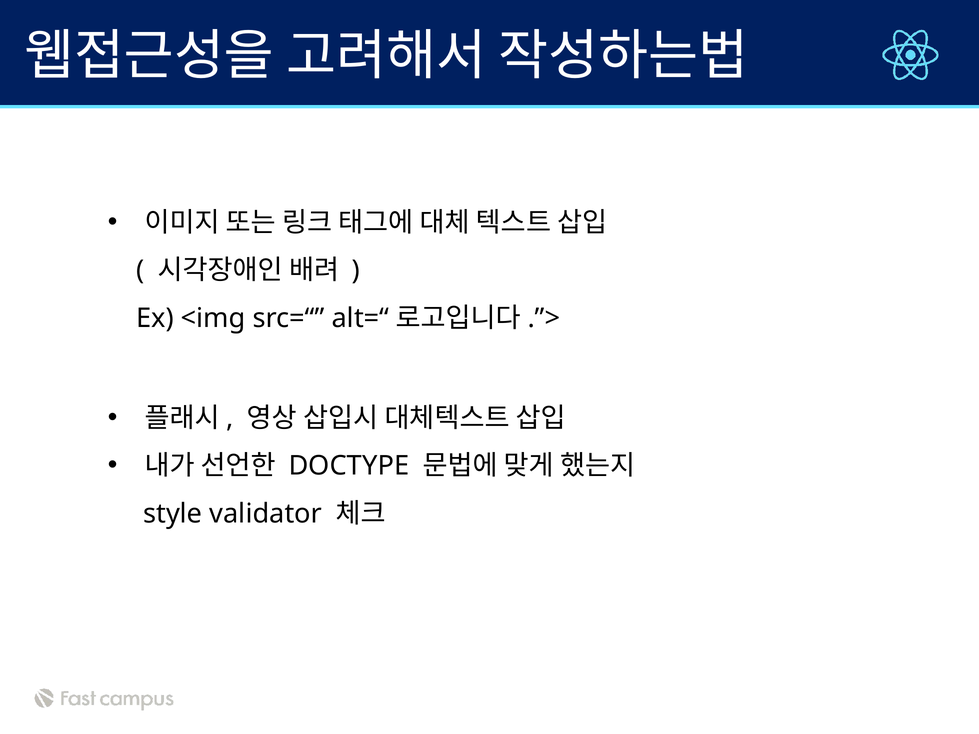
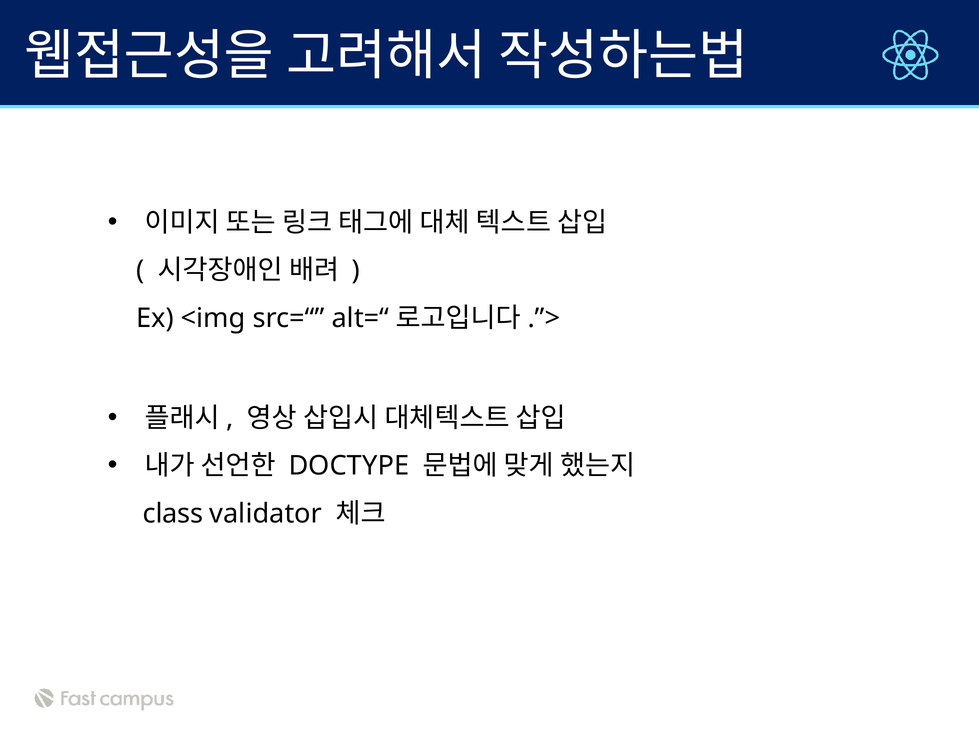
style: style -> class (173, 514)
